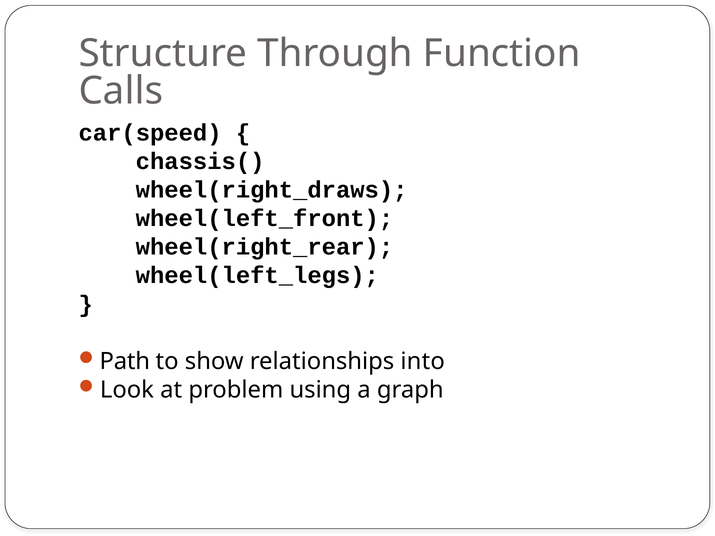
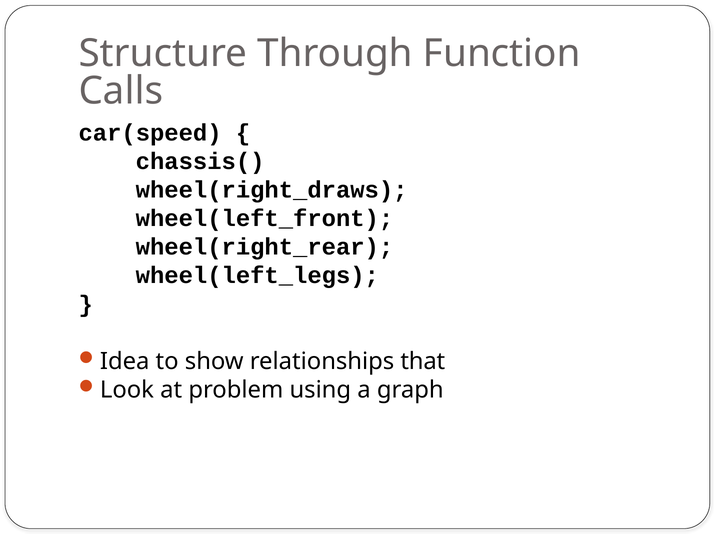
Path: Path -> Idea (125, 362)
into: into -> that (423, 362)
